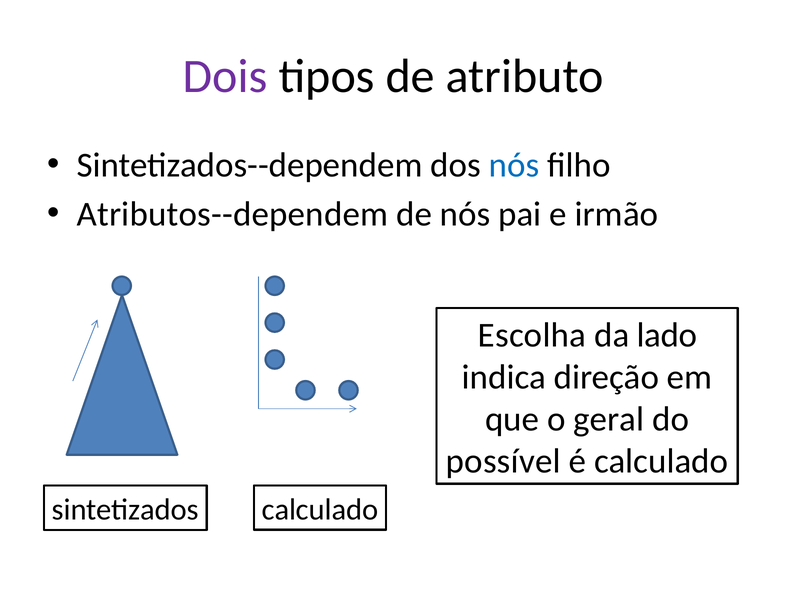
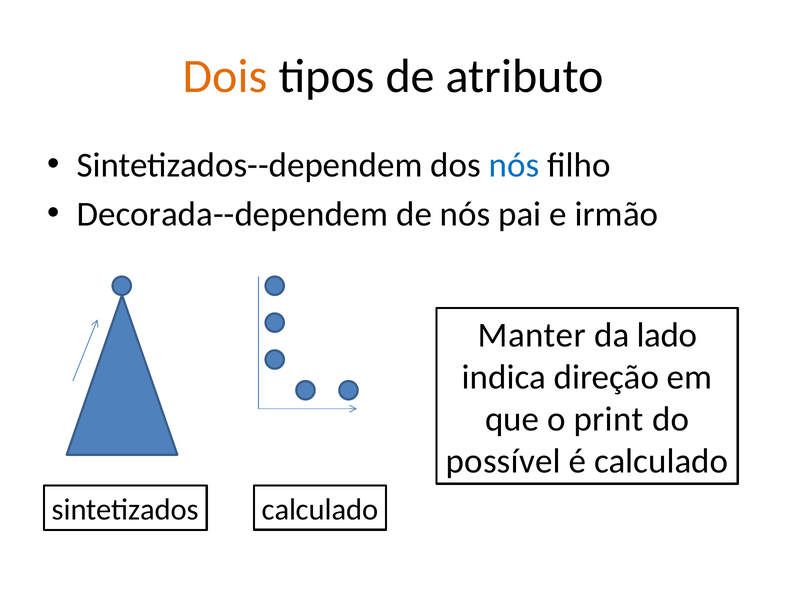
Dois colour: purple -> orange (225, 76)
Atributos--dependem: Atributos--dependem -> Decorada--dependem (233, 214)
Escolha: Escolha -> Manter (532, 336)
geral: geral -> print (609, 420)
